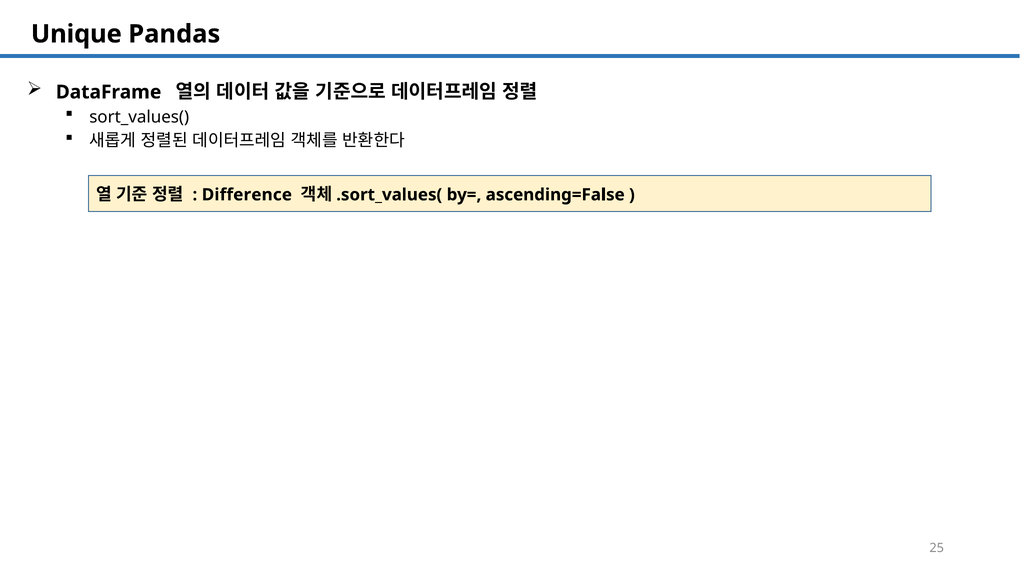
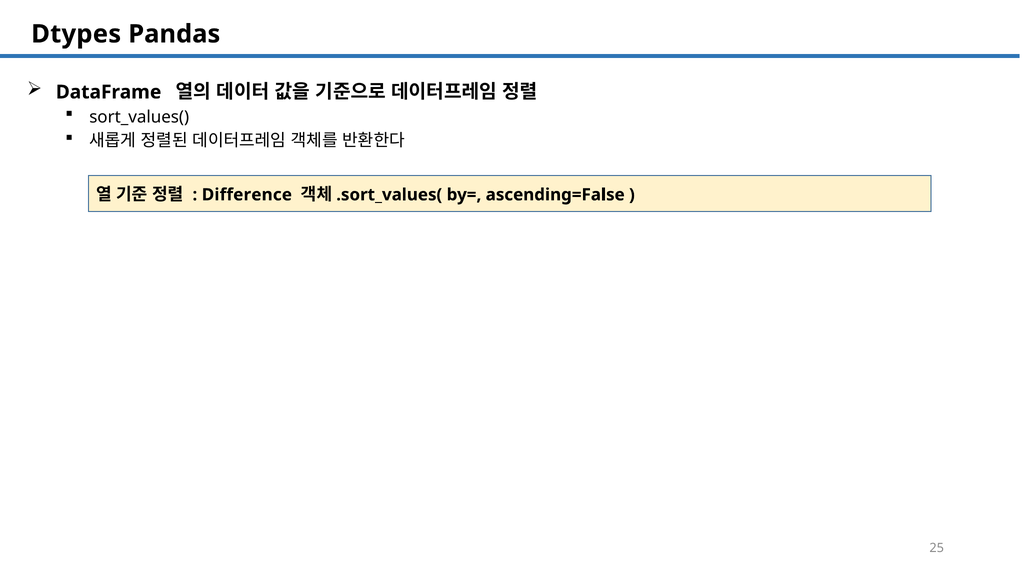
Unique: Unique -> Dtypes (76, 34)
